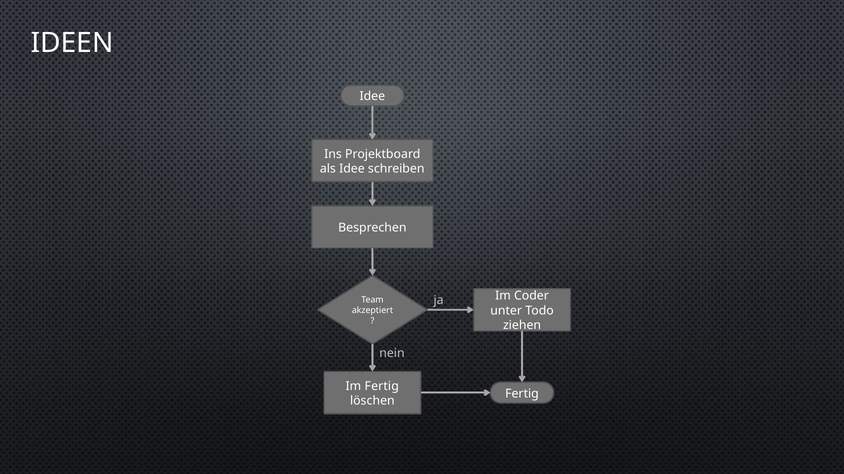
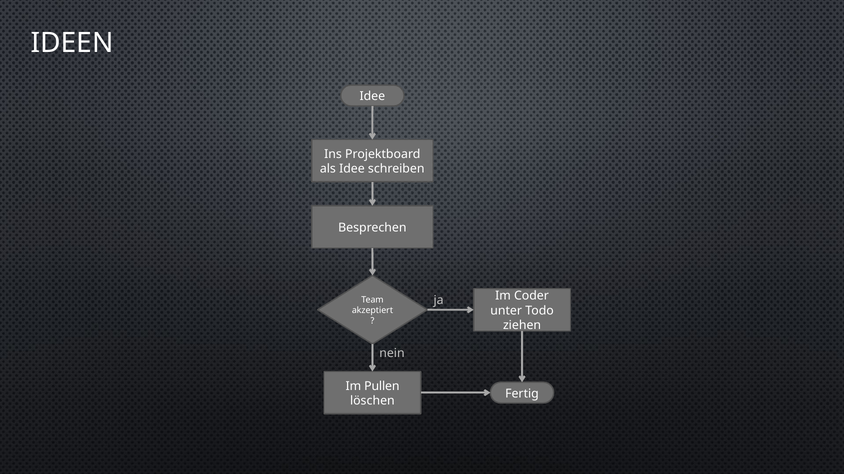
Im Fertig: Fertig -> Pullen (382, 387)
